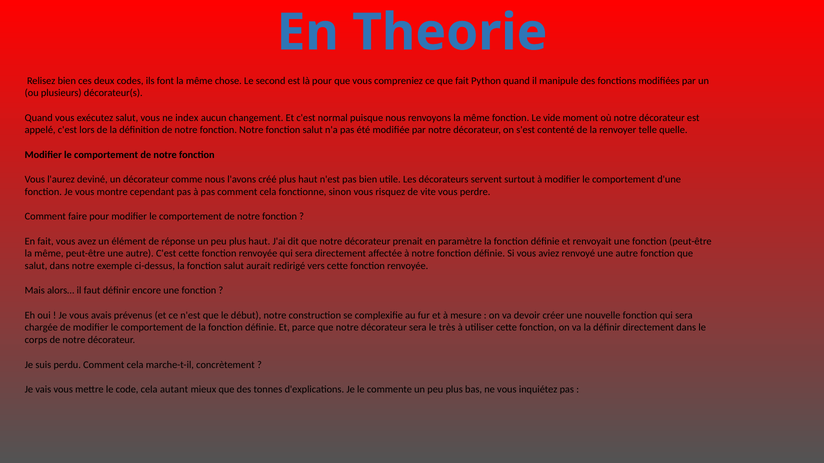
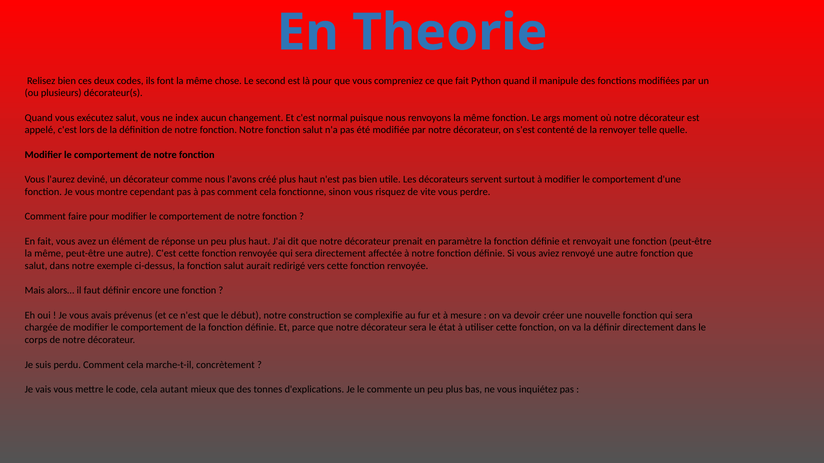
vide: vide -> args (552, 118)
très: très -> état (447, 328)
